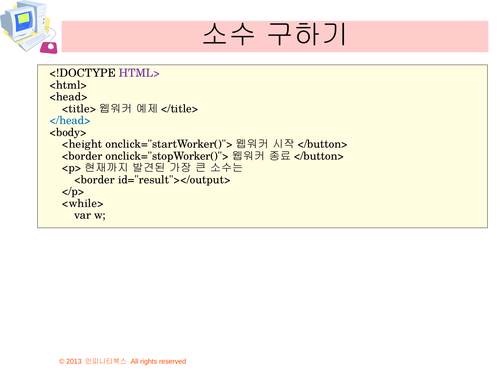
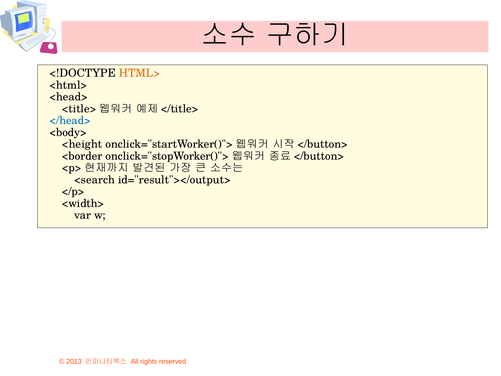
HTML> colour: purple -> orange (139, 73)
<border: <border -> <search (95, 180)
<while>: <while> -> <width> (83, 203)
